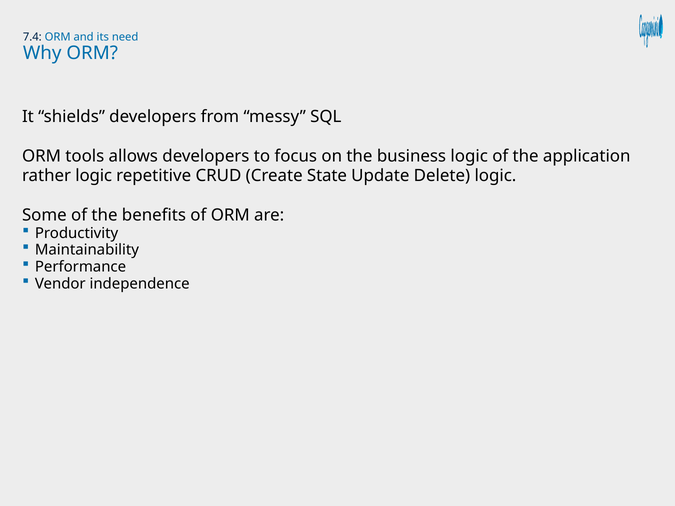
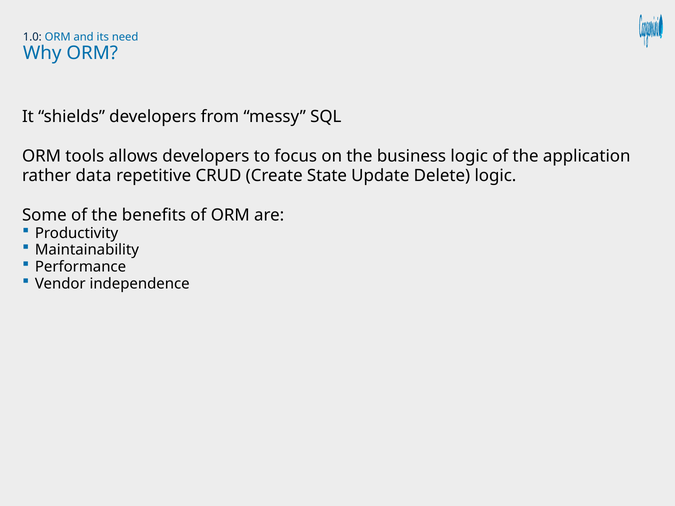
7.4: 7.4 -> 1.0 (32, 37)
rather logic: logic -> data (94, 176)
